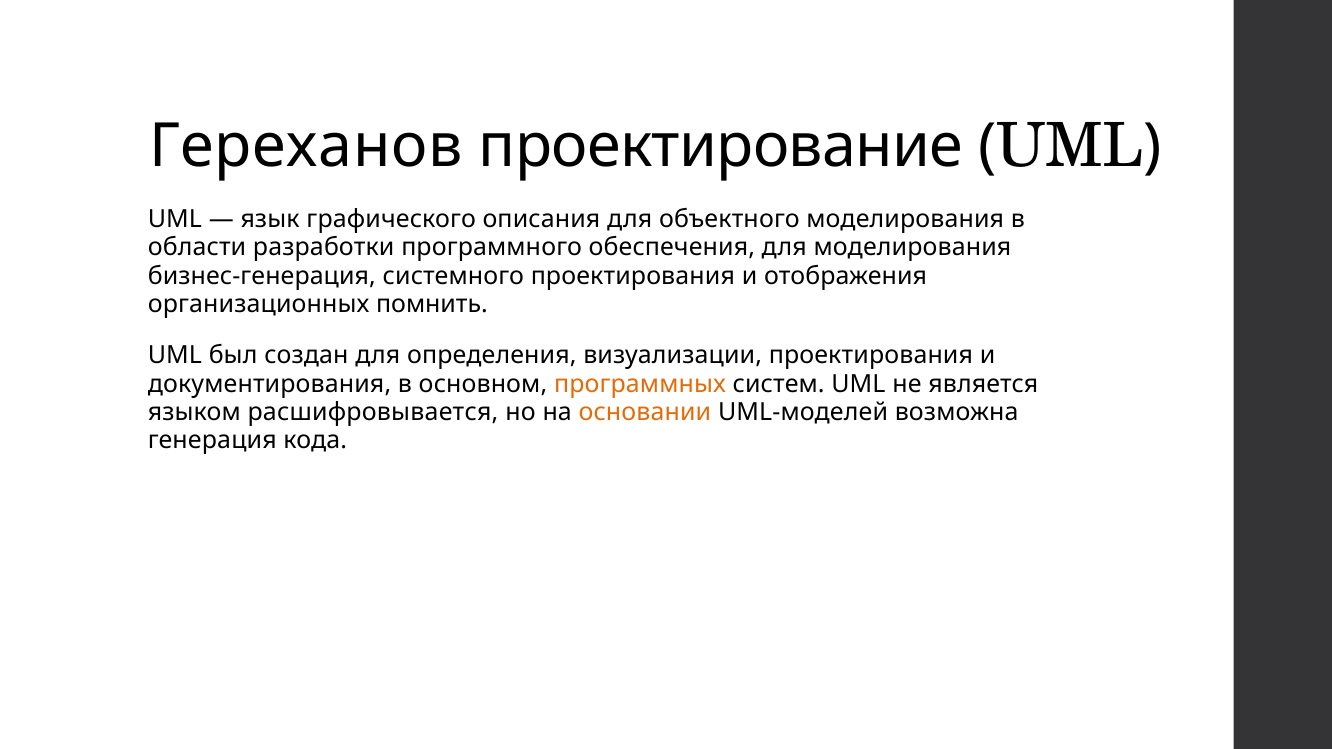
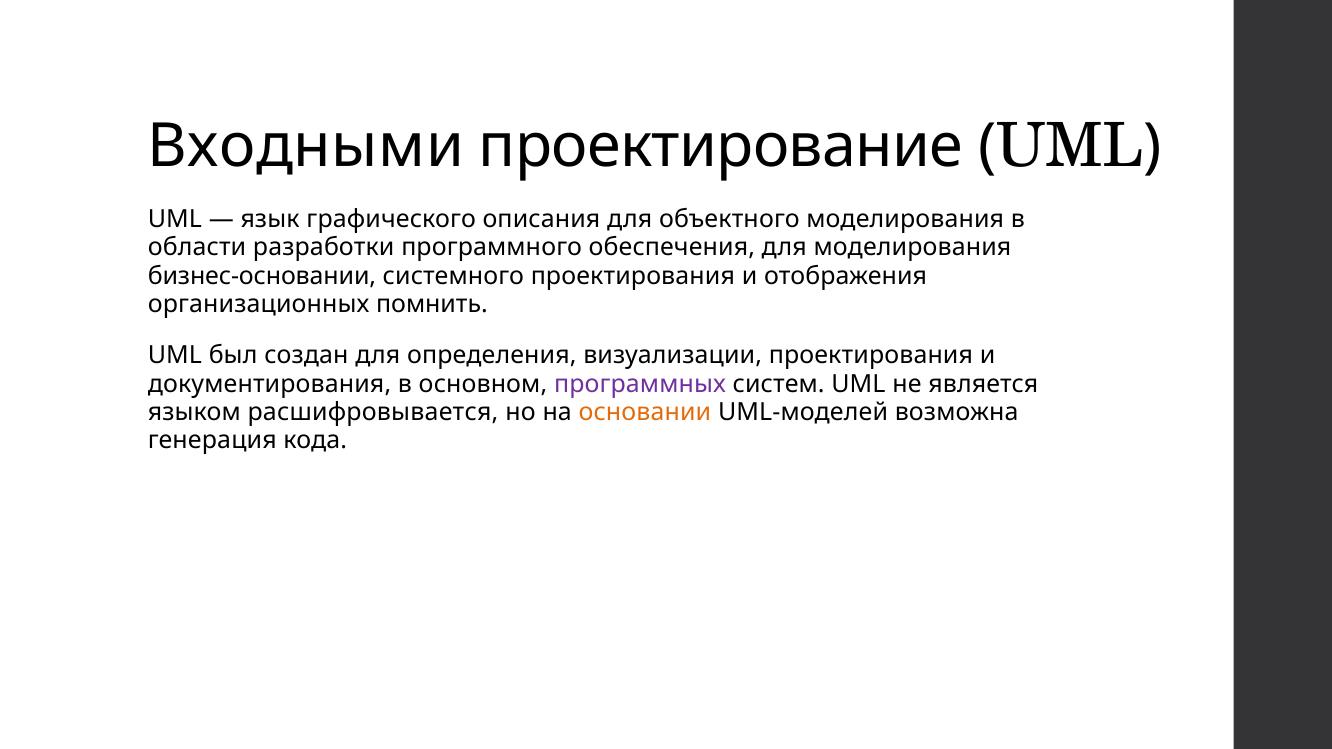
Гереханов: Гереханов -> Входными (306, 146)
бизнес-генерация: бизнес-генерация -> бизнес-основании (262, 276)
программных colour: orange -> purple (640, 384)
